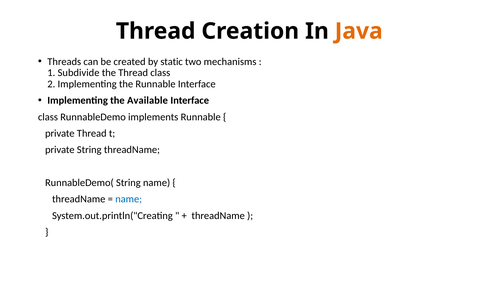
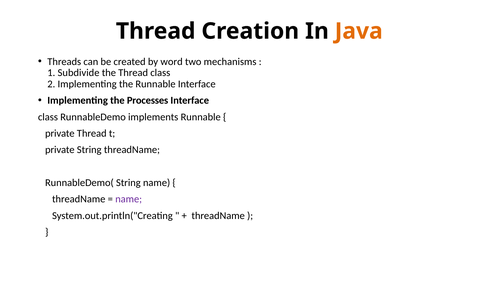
static: static -> word (172, 62)
Available: Available -> Processes (148, 100)
name colour: blue -> purple (129, 199)
